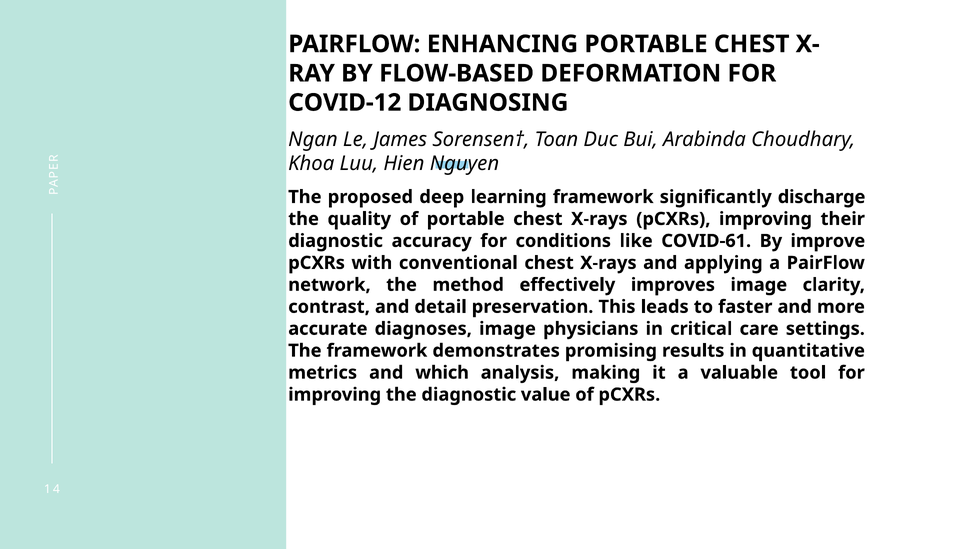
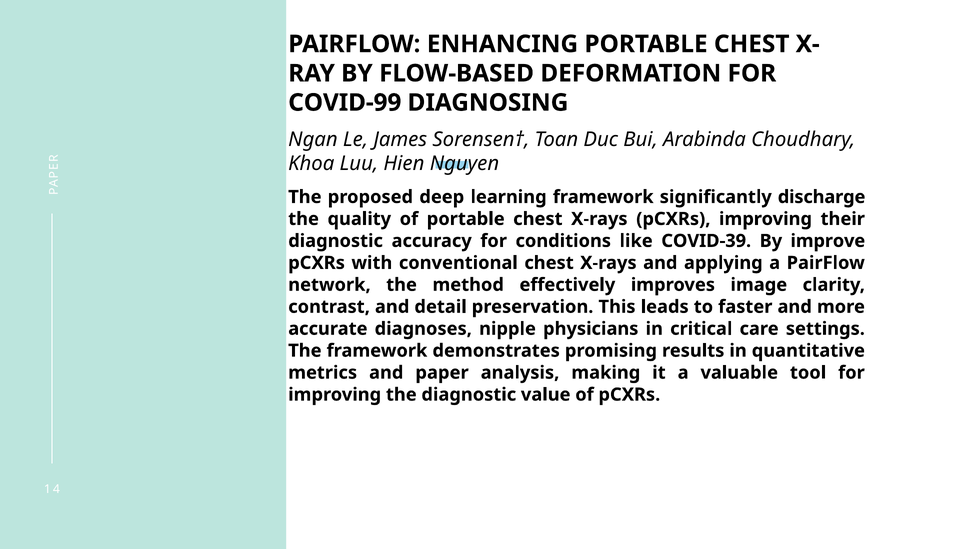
COVID-12: COVID-12 -> COVID-99 (345, 103)
COVID-61: COVID-61 -> COVID-39 (706, 241)
diagnoses image: image -> nipple (507, 328)
which: which -> paper (442, 372)
